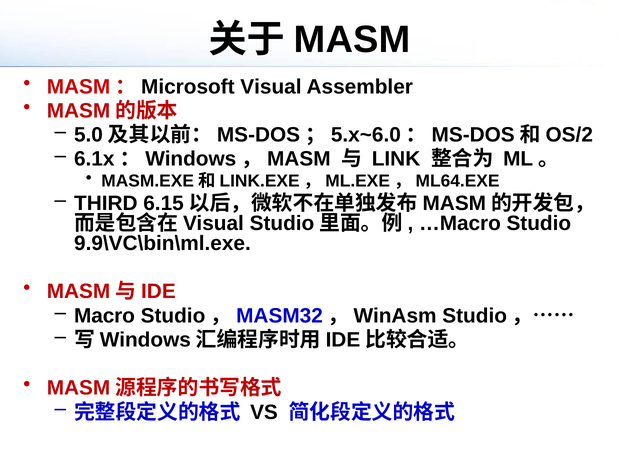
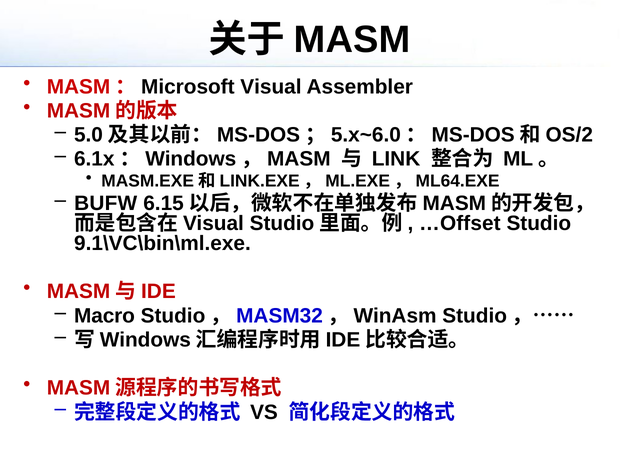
THIRD: THIRD -> BUFW (106, 203)
…Macro: …Macro -> …Offset (460, 223)
9.9\VC\bin\ml.exe: 9.9\VC\bin\ml.exe -> 9.1\VC\bin\ml.exe (162, 243)
